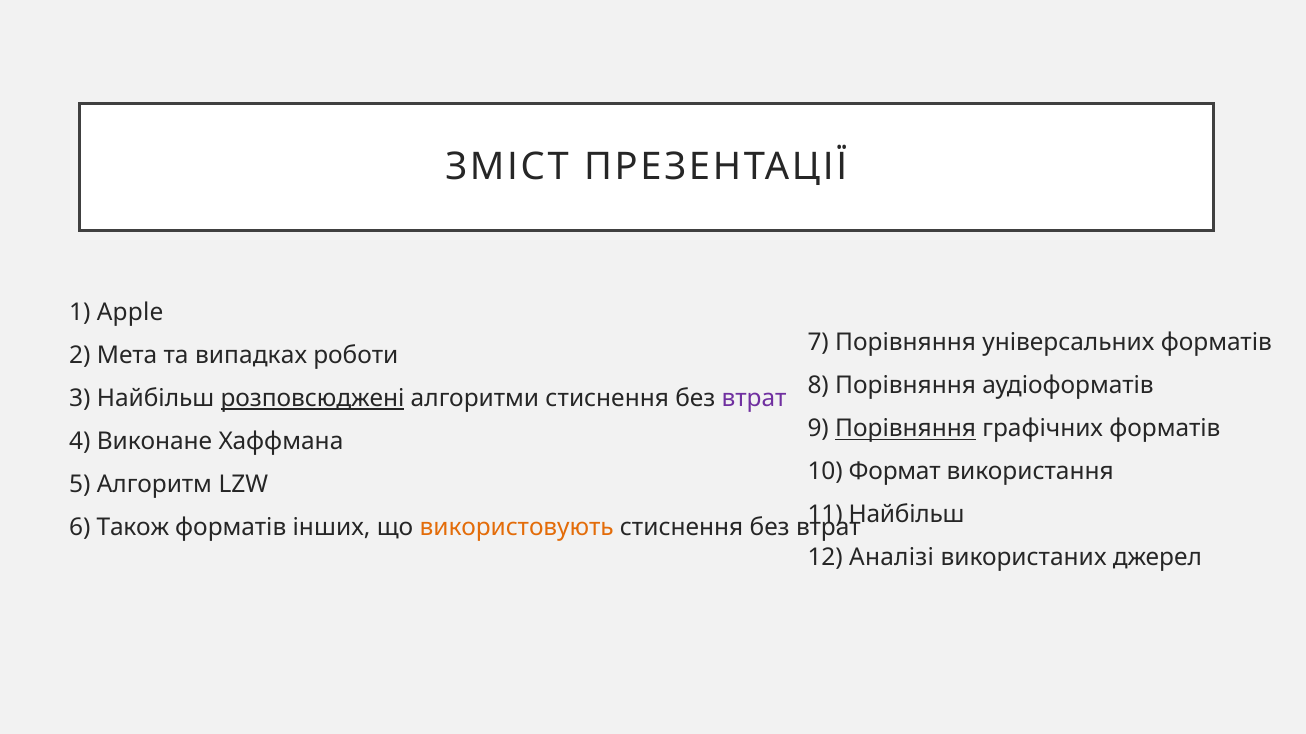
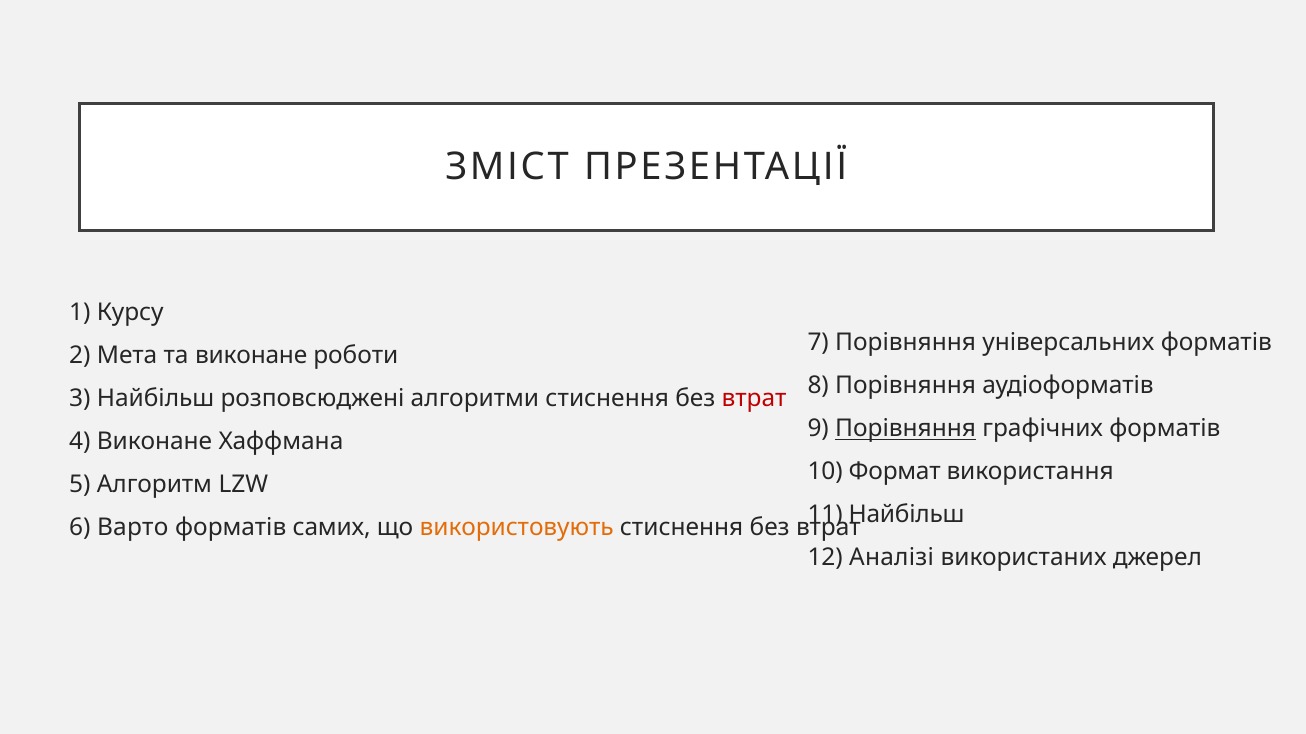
Apple: Apple -> Курсу (130, 313)
та випадках: випадках -> виконане (251, 356)
розповсюджені underline: present -> none (313, 399)
втрат colour: purple -> red (754, 399)
Також: Також -> Варто (133, 528)
інших: інших -> самих (332, 528)
